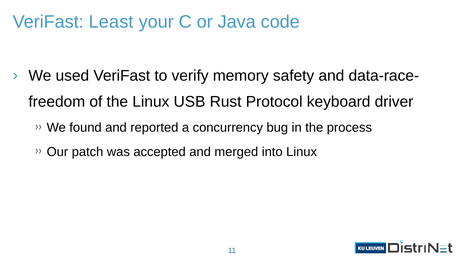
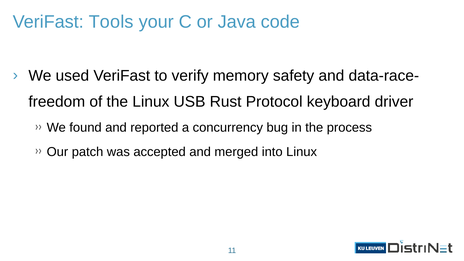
Least: Least -> Tools (111, 22)
